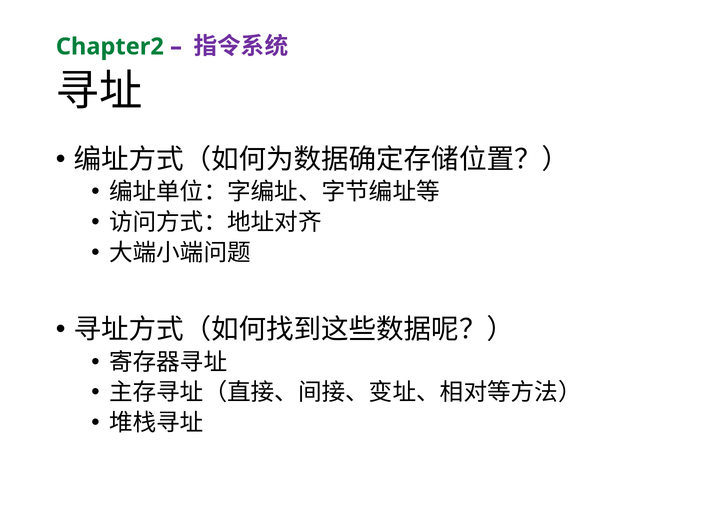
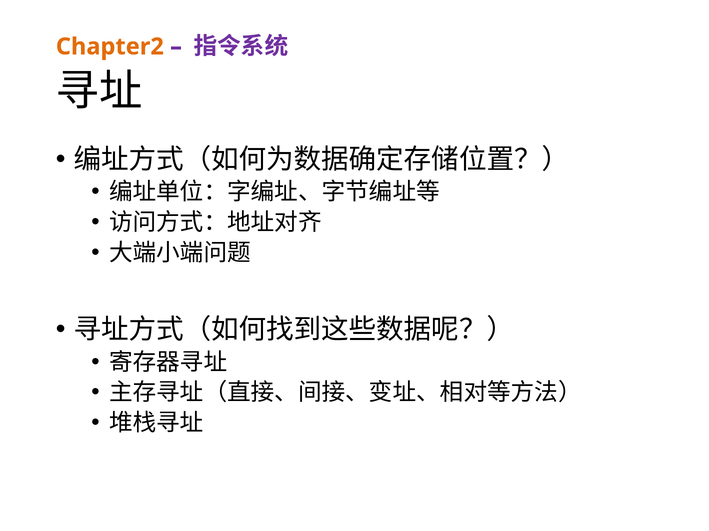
Chapter2 colour: green -> orange (110, 47)
